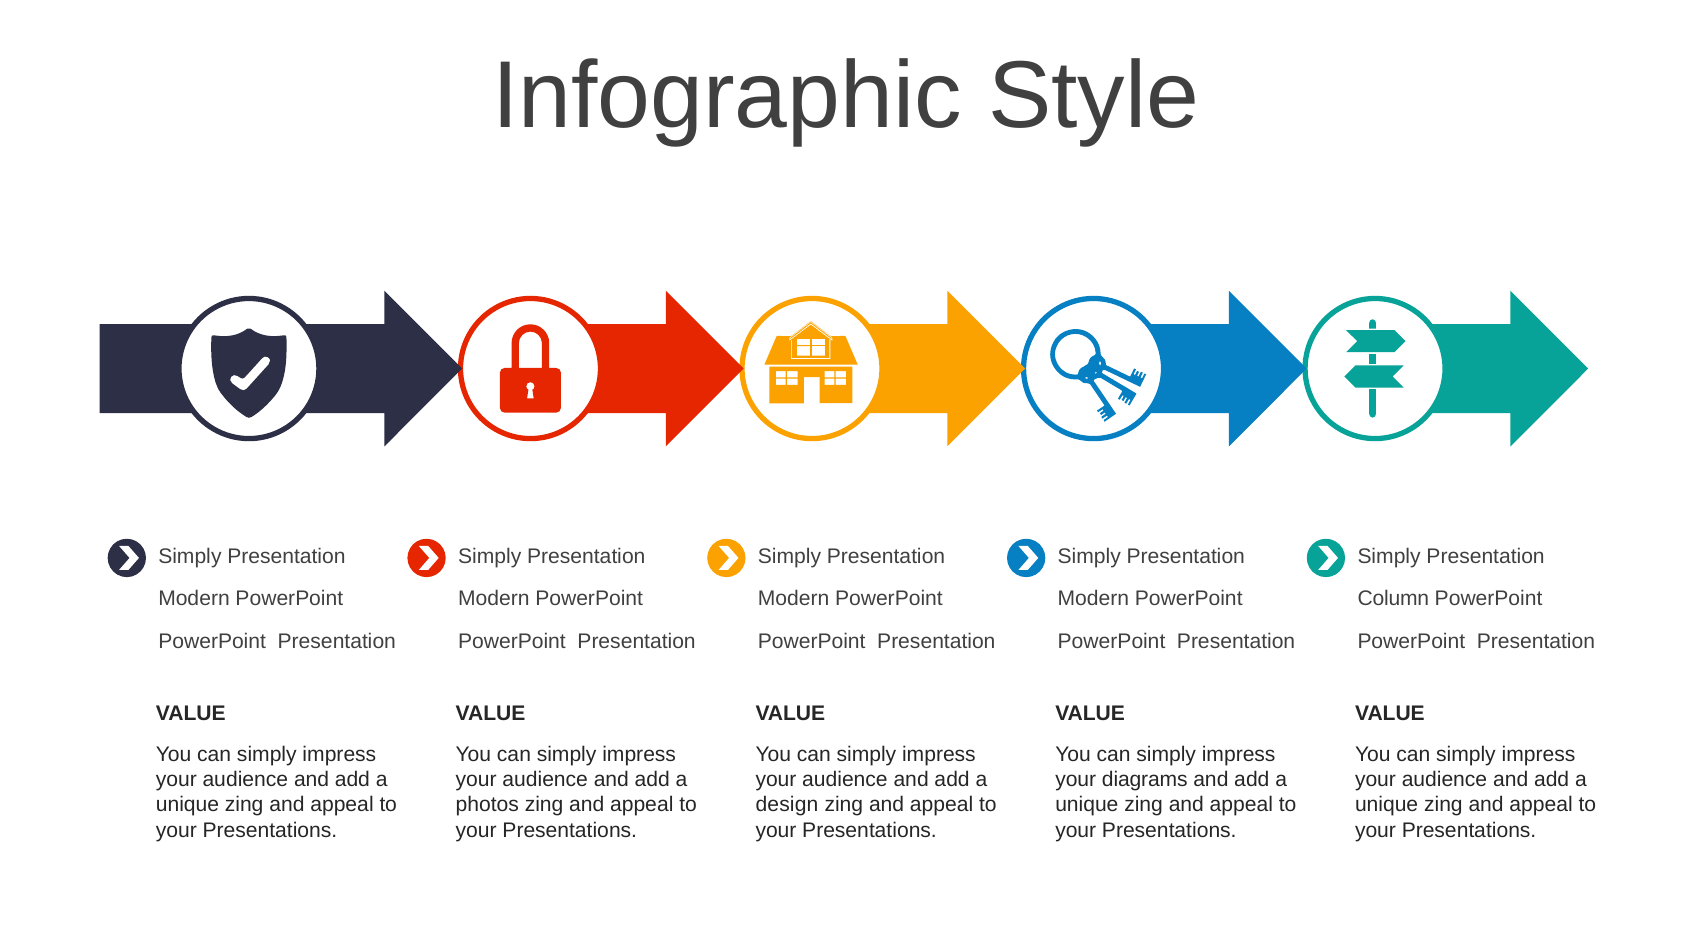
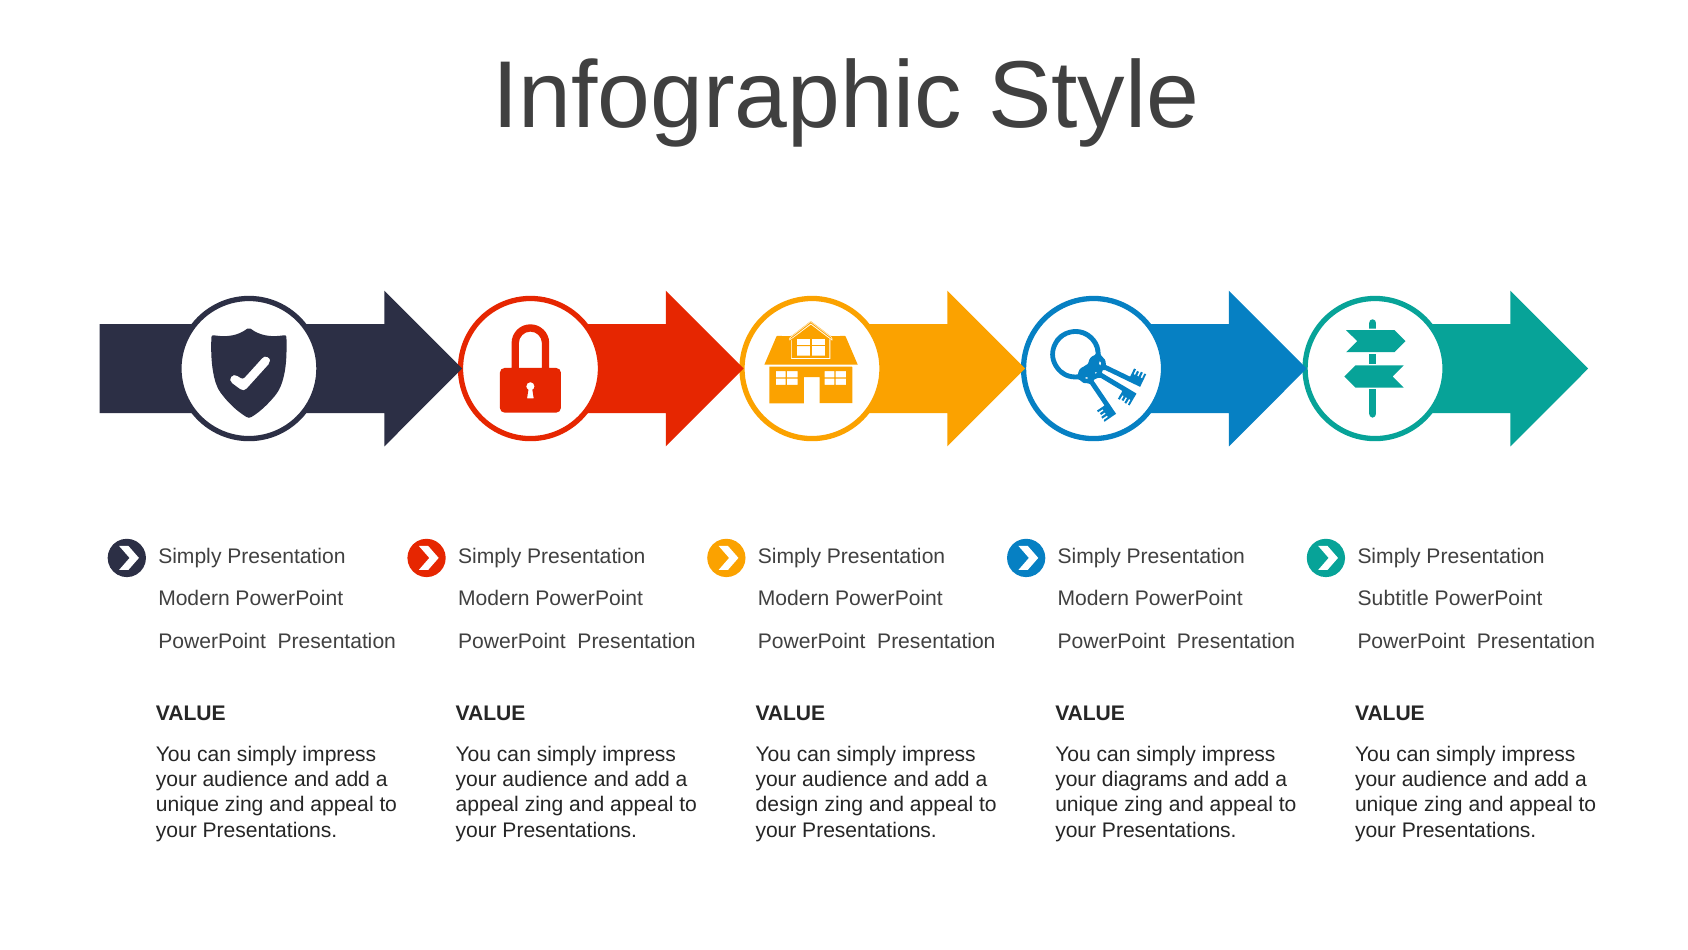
Column: Column -> Subtitle (1393, 599)
photos: photos -> appeal (487, 804)
